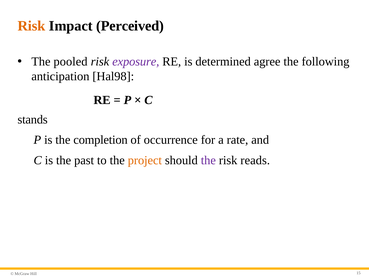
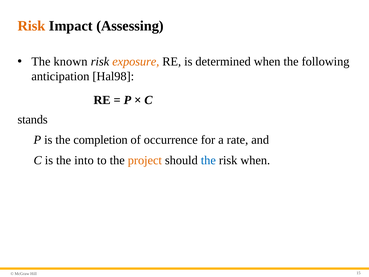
Perceived: Perceived -> Assessing (130, 26)
pooled: pooled -> known (71, 62)
exposure colour: purple -> orange (136, 62)
determined agree: agree -> when (267, 62)
past: past -> into (84, 160)
the colour: purple -> blue (208, 160)
risk reads: reads -> when (255, 160)
